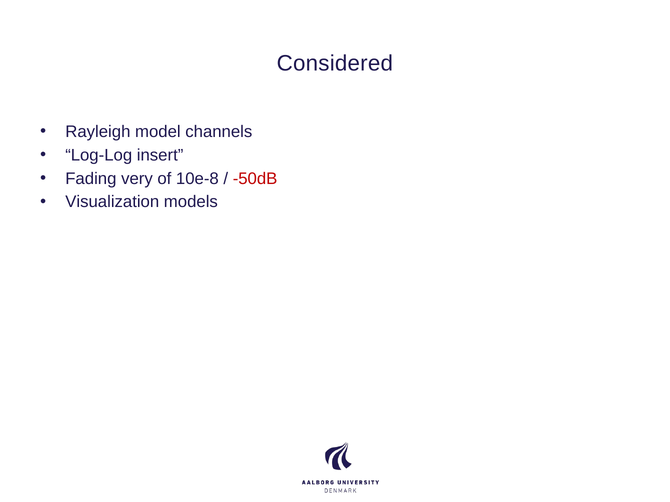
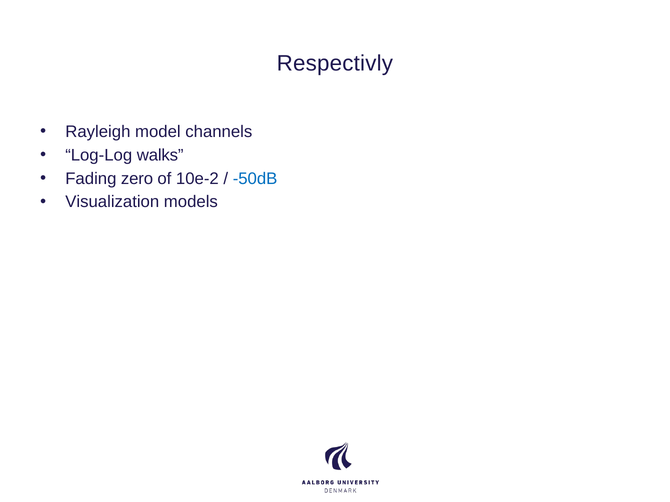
Considered: Considered -> Respectivly (335, 64)
insert: insert -> walks (160, 155)
very: very -> zero (137, 179)
10e-8: 10e-8 -> 10e-2 (197, 179)
-50dB colour: red -> blue (255, 179)
